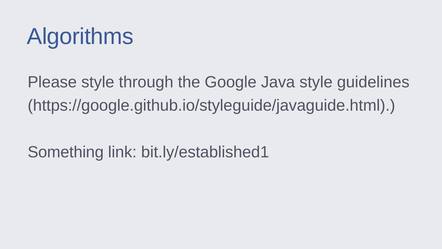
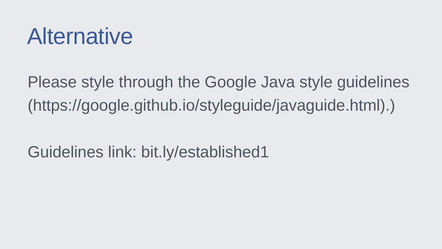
Algorithms: Algorithms -> Alternative (80, 36)
Something: Something -> Guidelines (66, 152)
